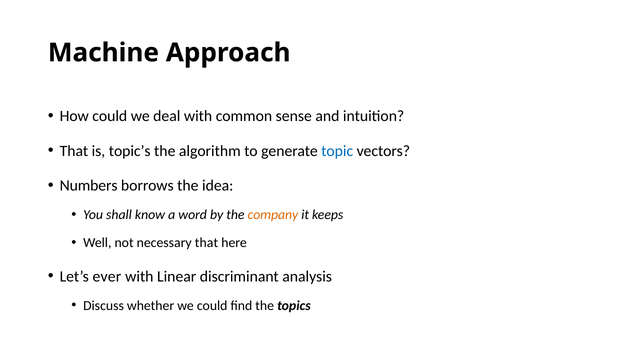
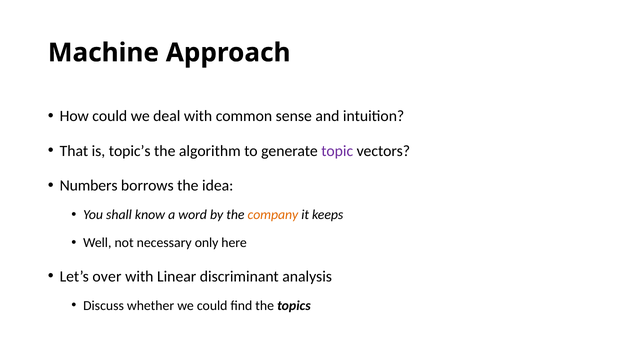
topic colour: blue -> purple (337, 151)
necessary that: that -> only (207, 243)
ever: ever -> over (107, 277)
